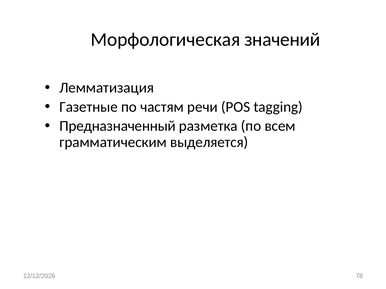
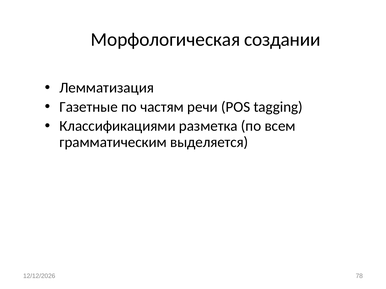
значений: значений -> создании (282, 40)
Предназначенный: Предназначенный -> Классификациями (117, 126)
